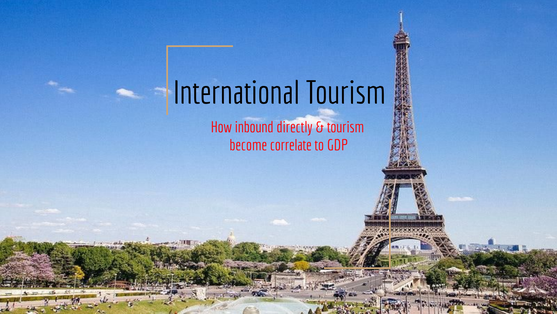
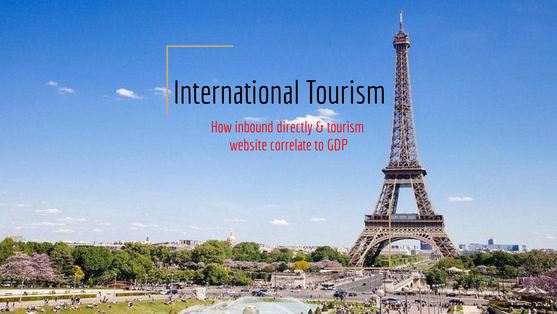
become: become -> website (248, 145)
